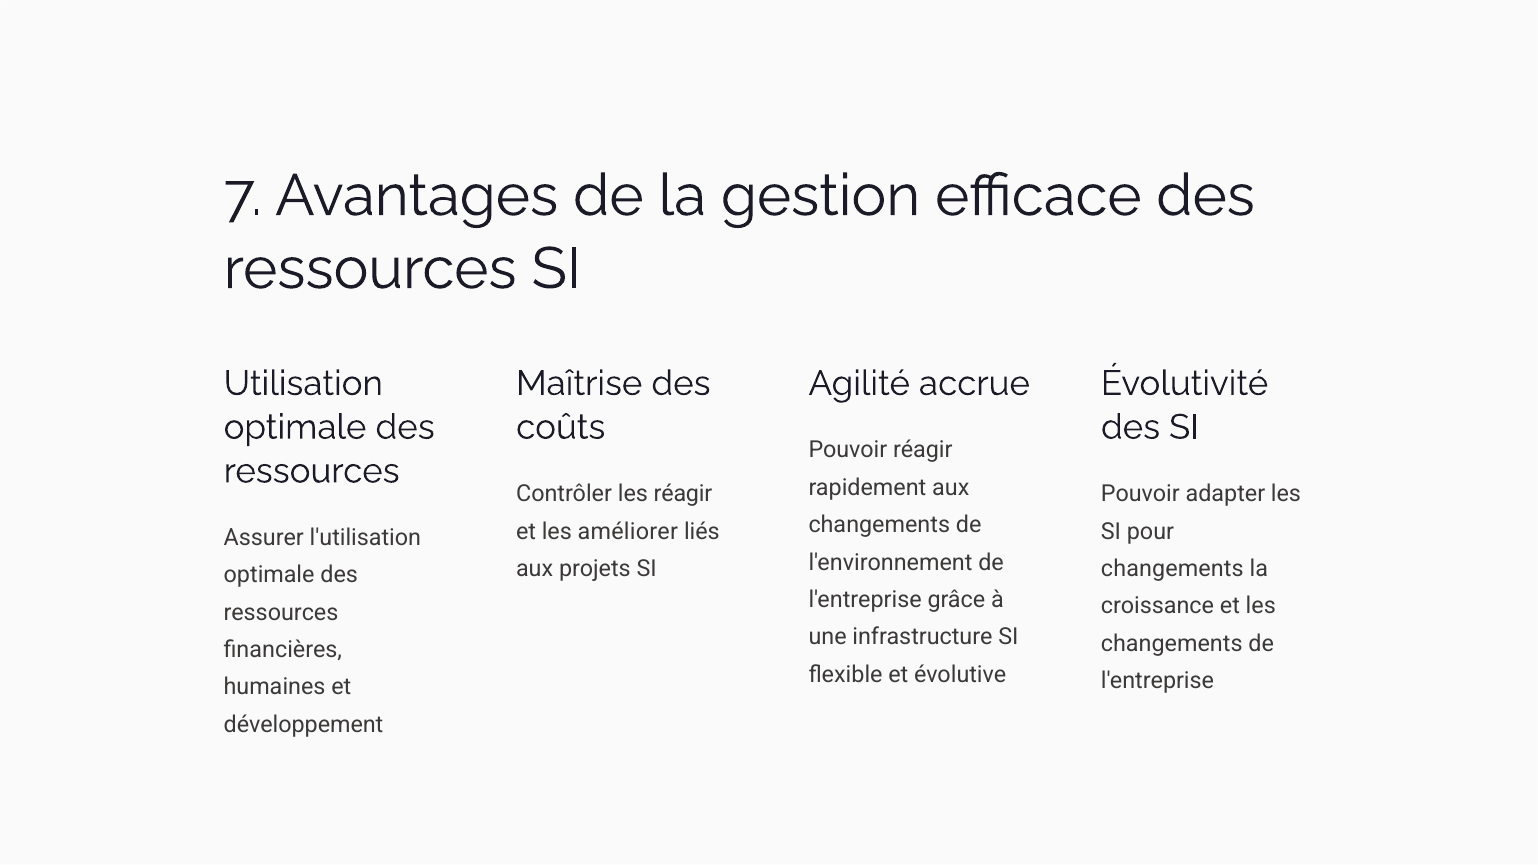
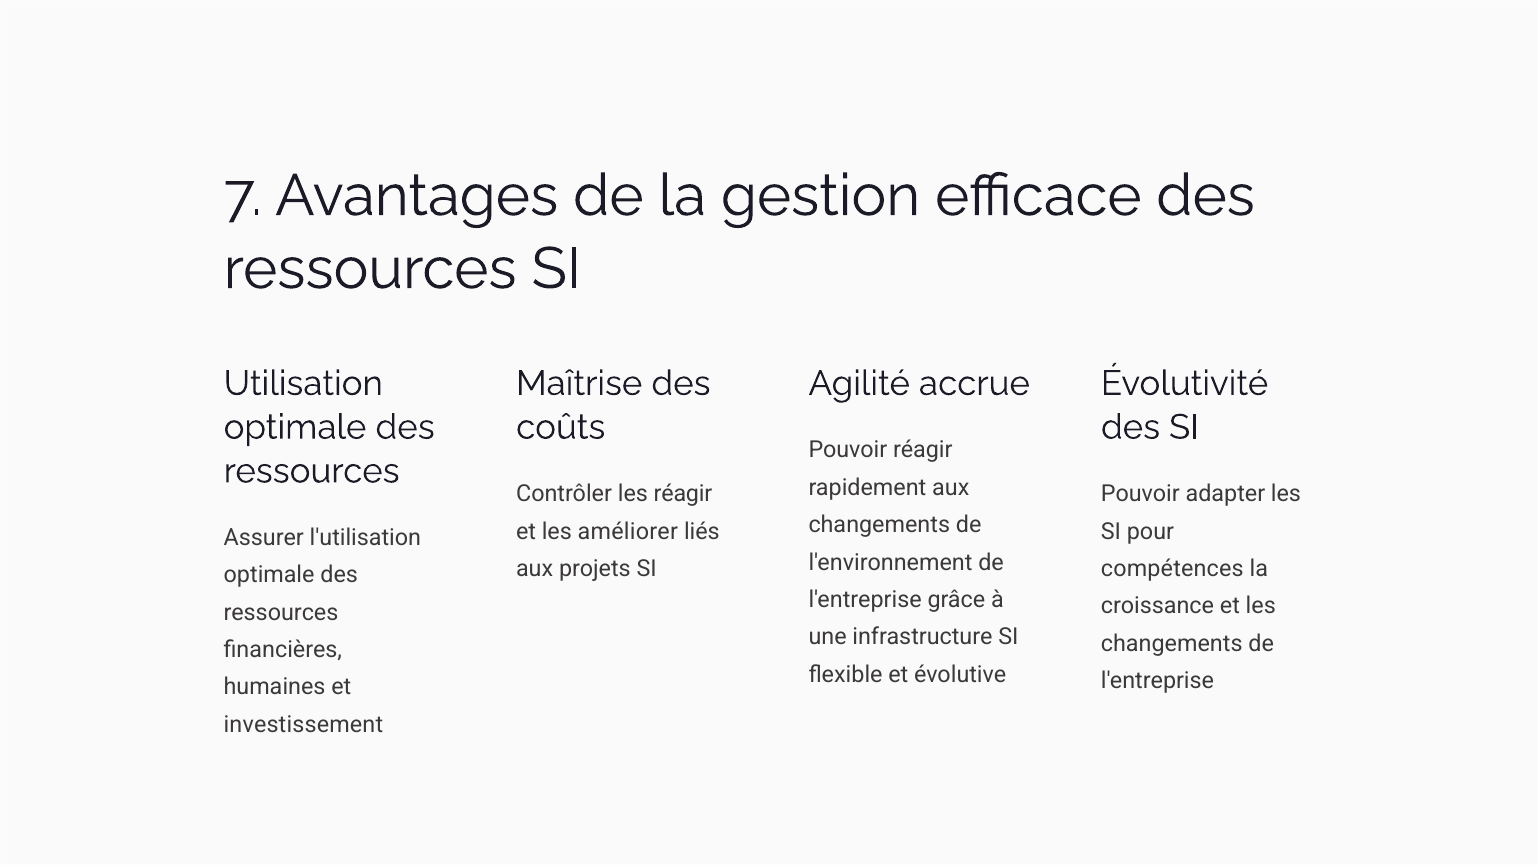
changements: changements -> compétences (1172, 569)
développement: développement -> investissement (303, 725)
